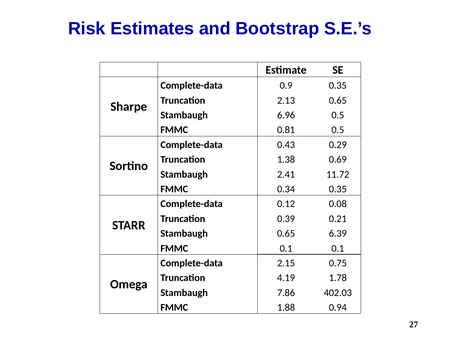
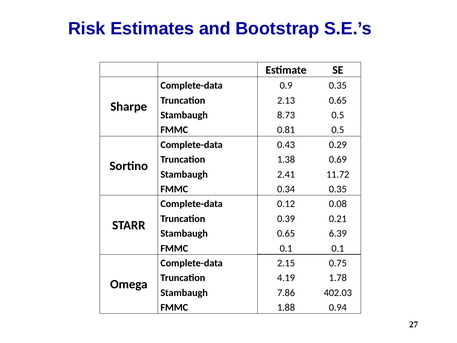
6.96: 6.96 -> 8.73 (286, 115)
